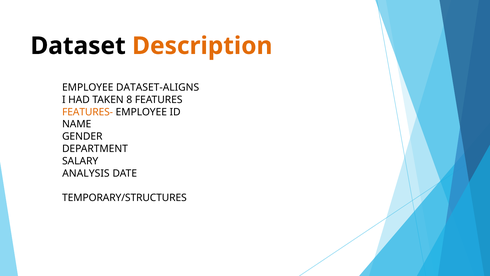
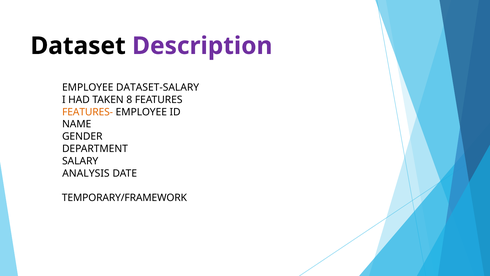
Description colour: orange -> purple (202, 46)
DATASET-ALIGNS: DATASET-ALIGNS -> DATASET-SALARY (158, 87)
TEMPORARY/STRUCTURES: TEMPORARY/STRUCTURES -> TEMPORARY/FRAMEWORK (124, 198)
